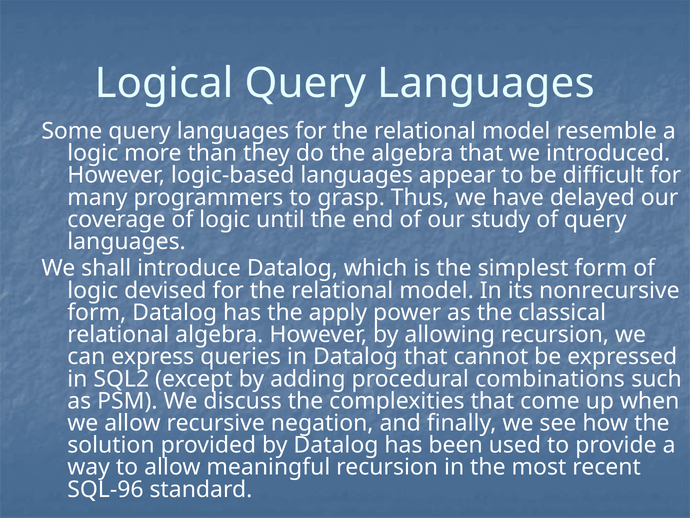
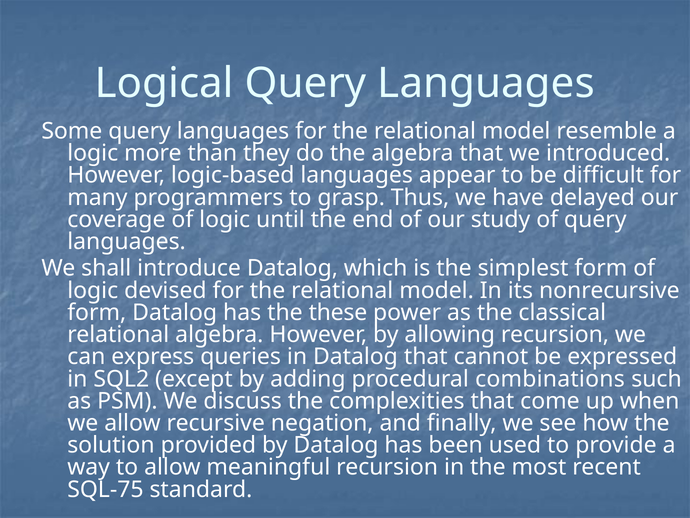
apply: apply -> these (338, 312)
SQL-96: SQL-96 -> SQL-75 (105, 489)
